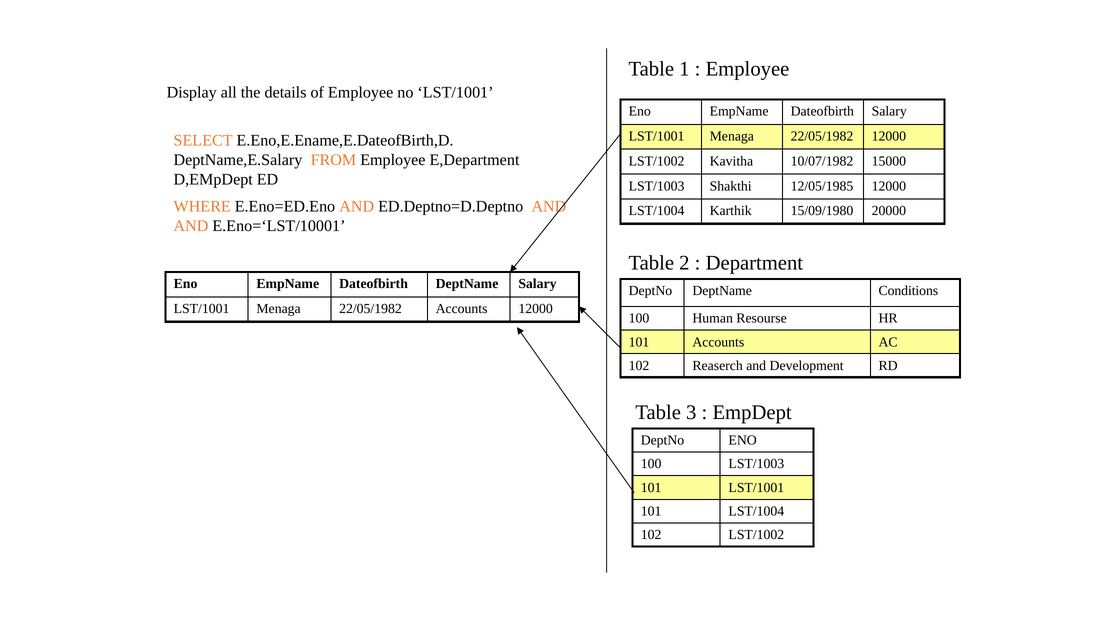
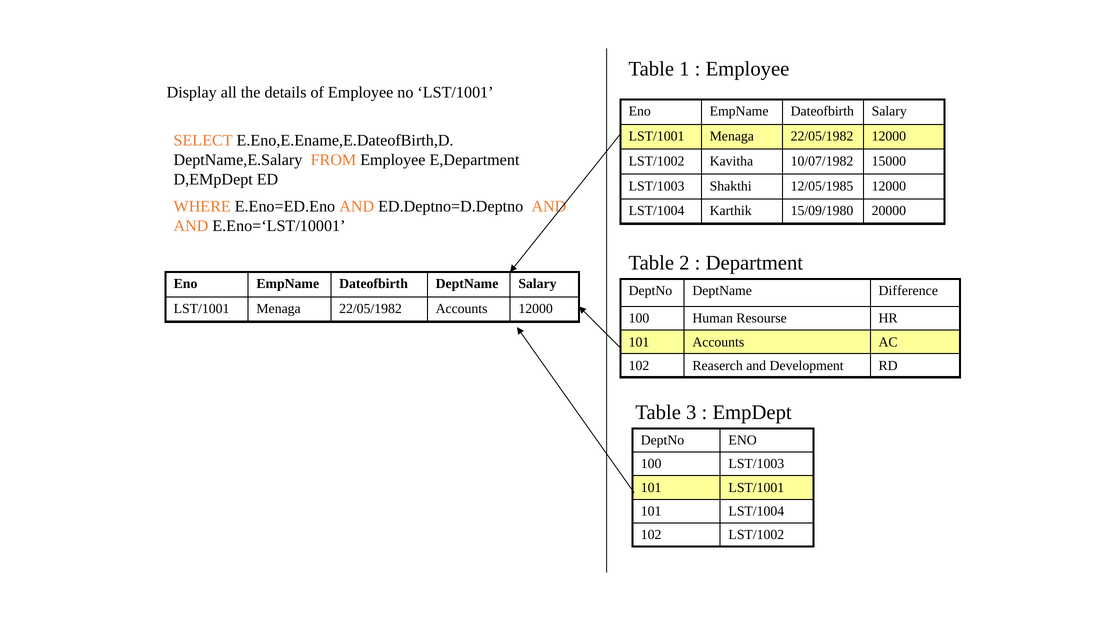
Conditions: Conditions -> Difference (908, 290)
